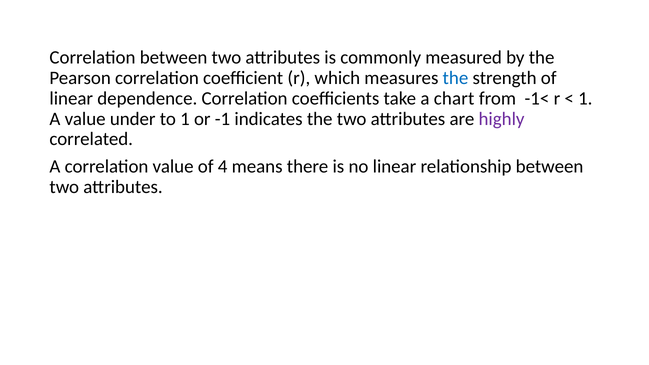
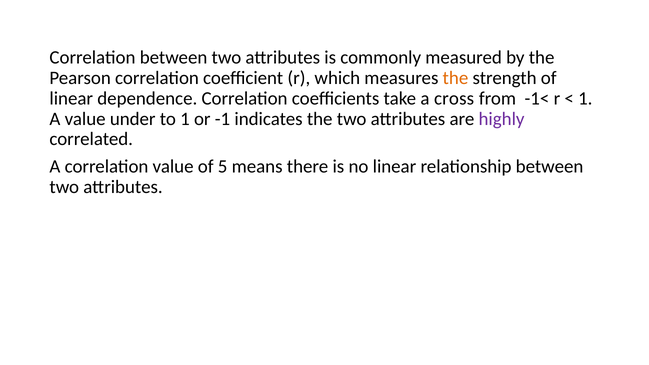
the colour: blue -> orange (455, 78)
chart: chart -> cross (454, 98)
4: 4 -> 5 (223, 166)
